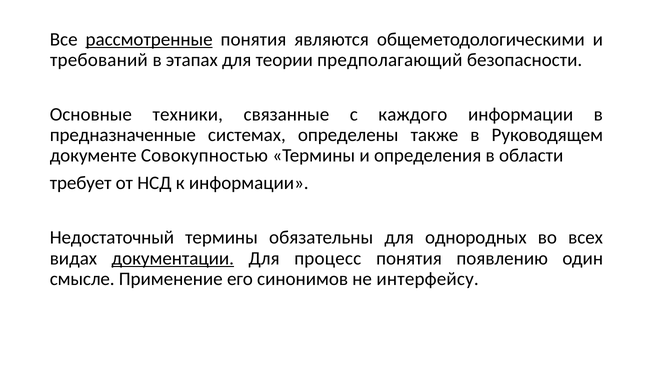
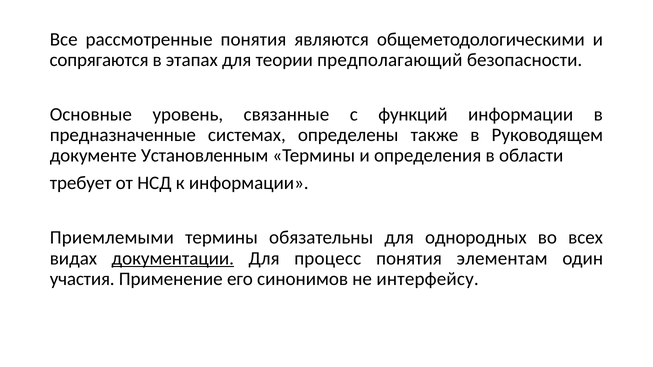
рассмотренные underline: present -> none (149, 39)
требований: требований -> сопрягаются (99, 60)
техники: техники -> уровень (188, 115)
каждого: каждого -> функций (413, 115)
Совокупностью: Совокупностью -> Установленным (205, 156)
Недостаточный: Недостаточный -> Приемлемыми (112, 238)
появлению: появлению -> элементам (502, 258)
смысле: смысле -> участия (82, 279)
